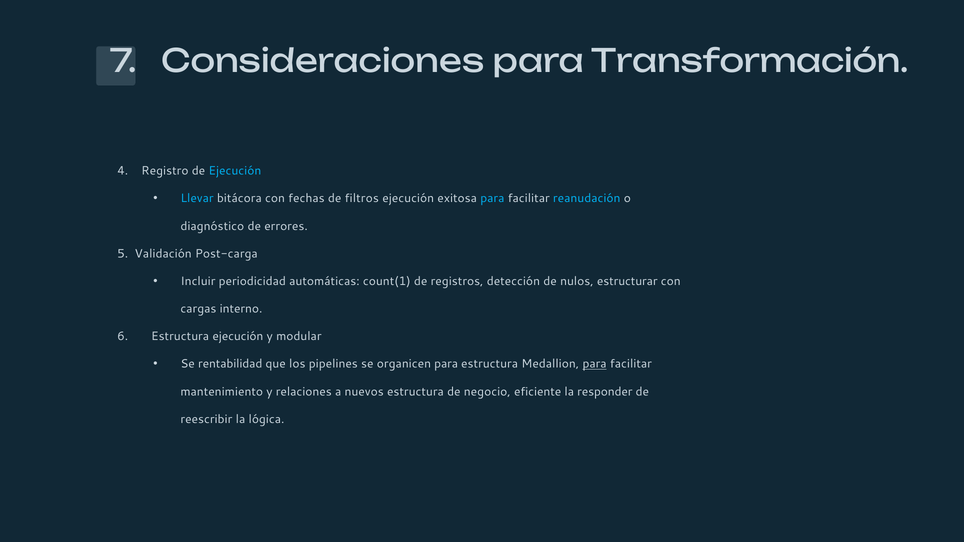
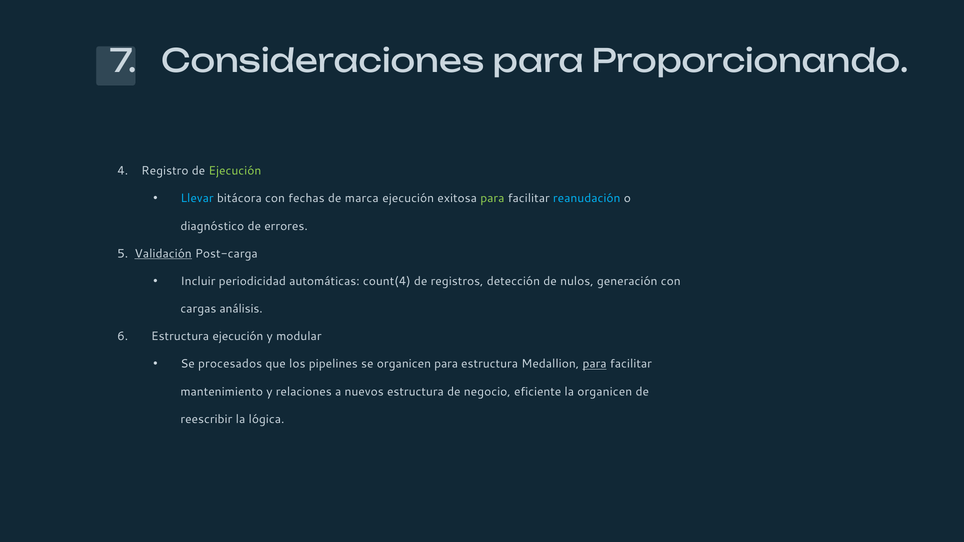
Transformación: Transformación -> Proporcionando (750, 62)
Ejecución colour: light blue -> light green (235, 171)
filtros: filtros -> marca (362, 199)
para colour: light blue -> light green (492, 199)
Validación underline: none -> present (163, 254)
count(1: count(1 -> count(4 (387, 281)
estructurar: estructurar -> generación (627, 281)
interno: interno -> análisis (241, 309)
rentabilidad: rentabilidad -> procesados (230, 364)
la responder: responder -> organicen (605, 392)
